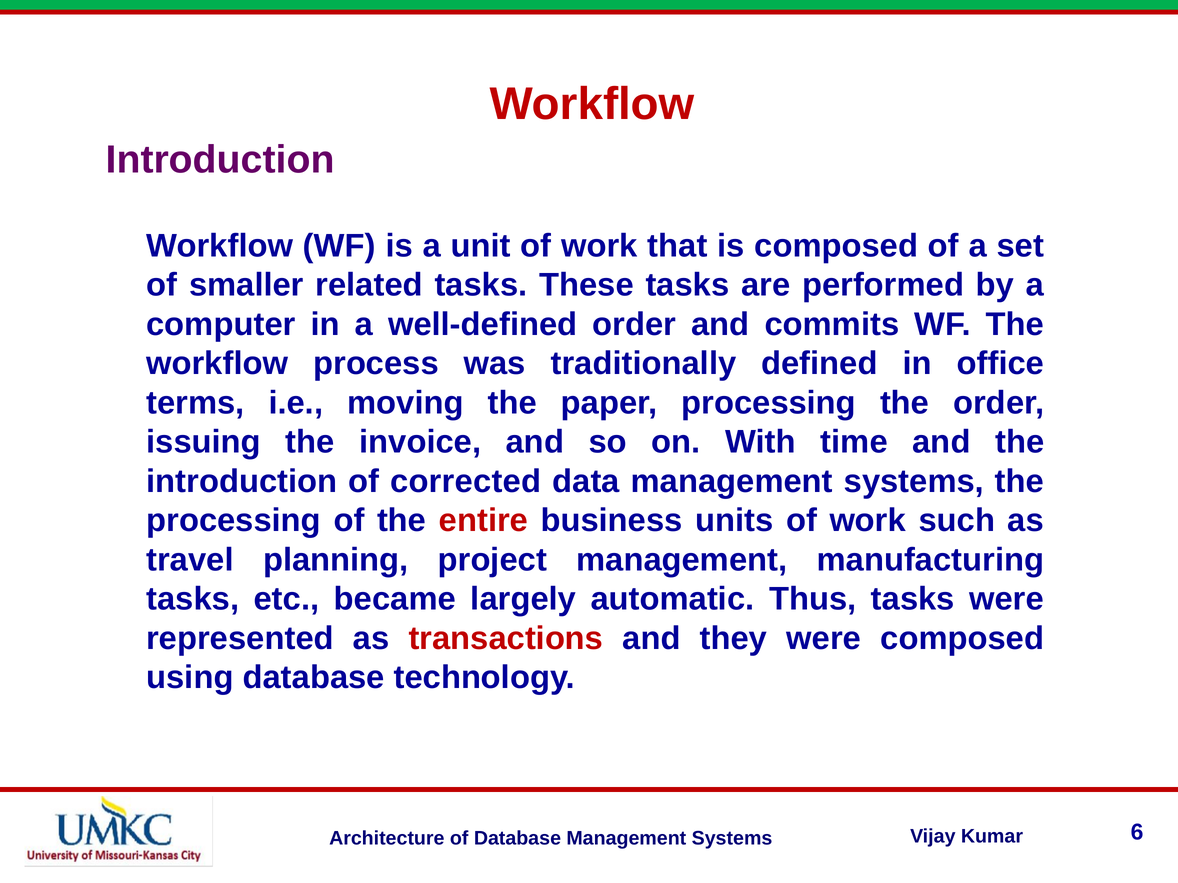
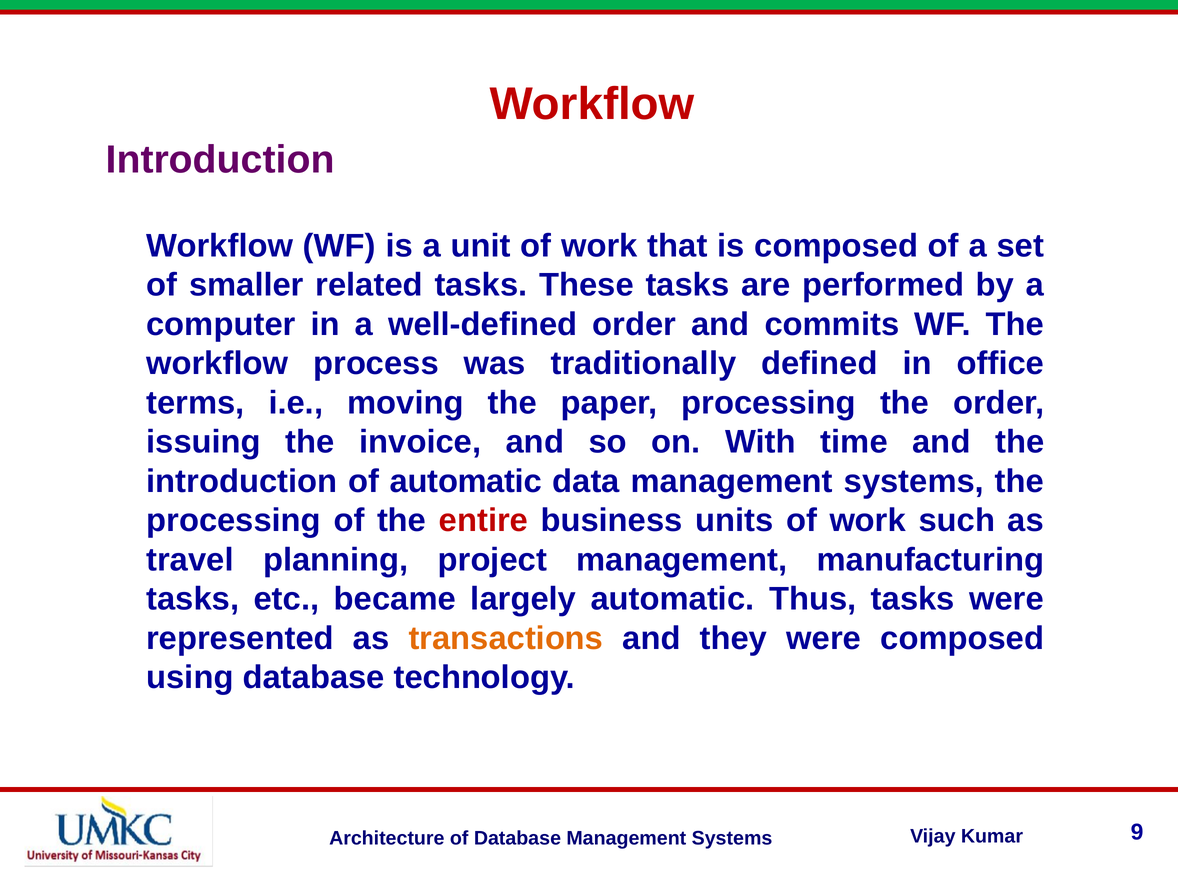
of corrected: corrected -> automatic (466, 482)
transactions colour: red -> orange (506, 639)
6: 6 -> 9 (1137, 833)
